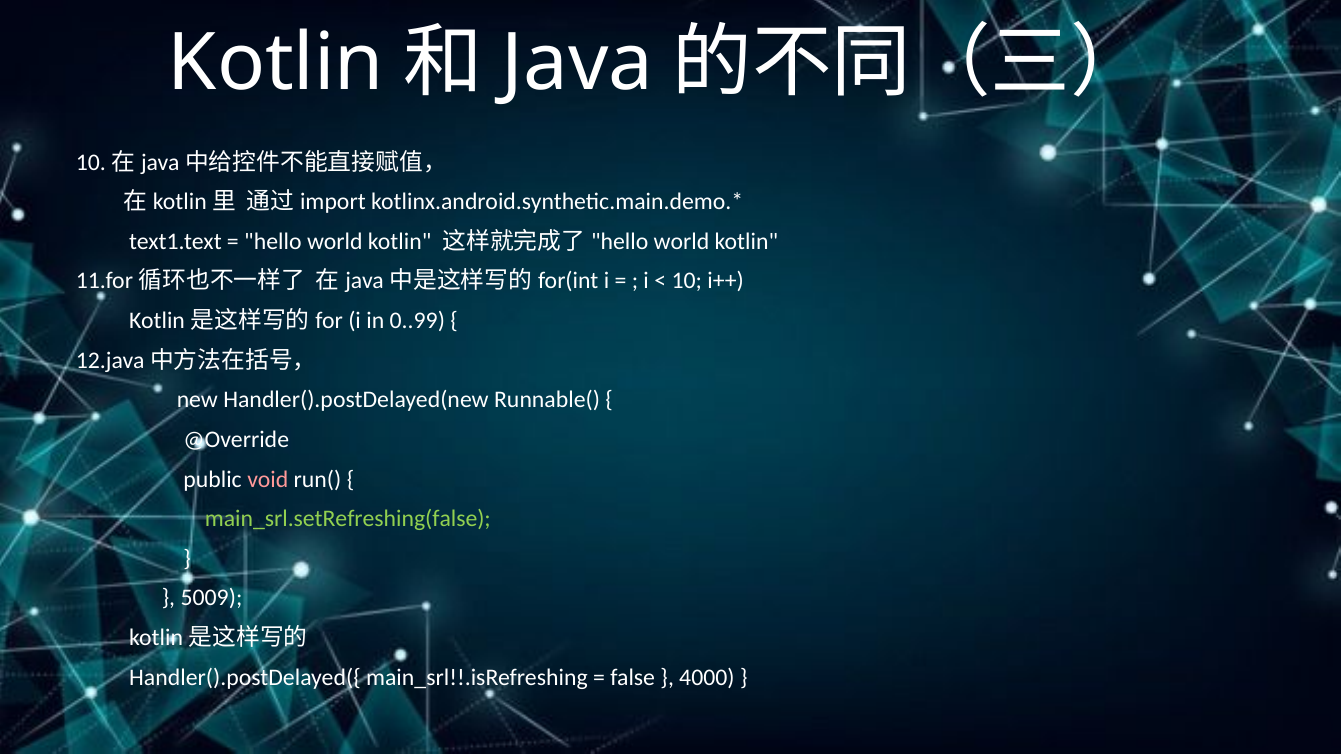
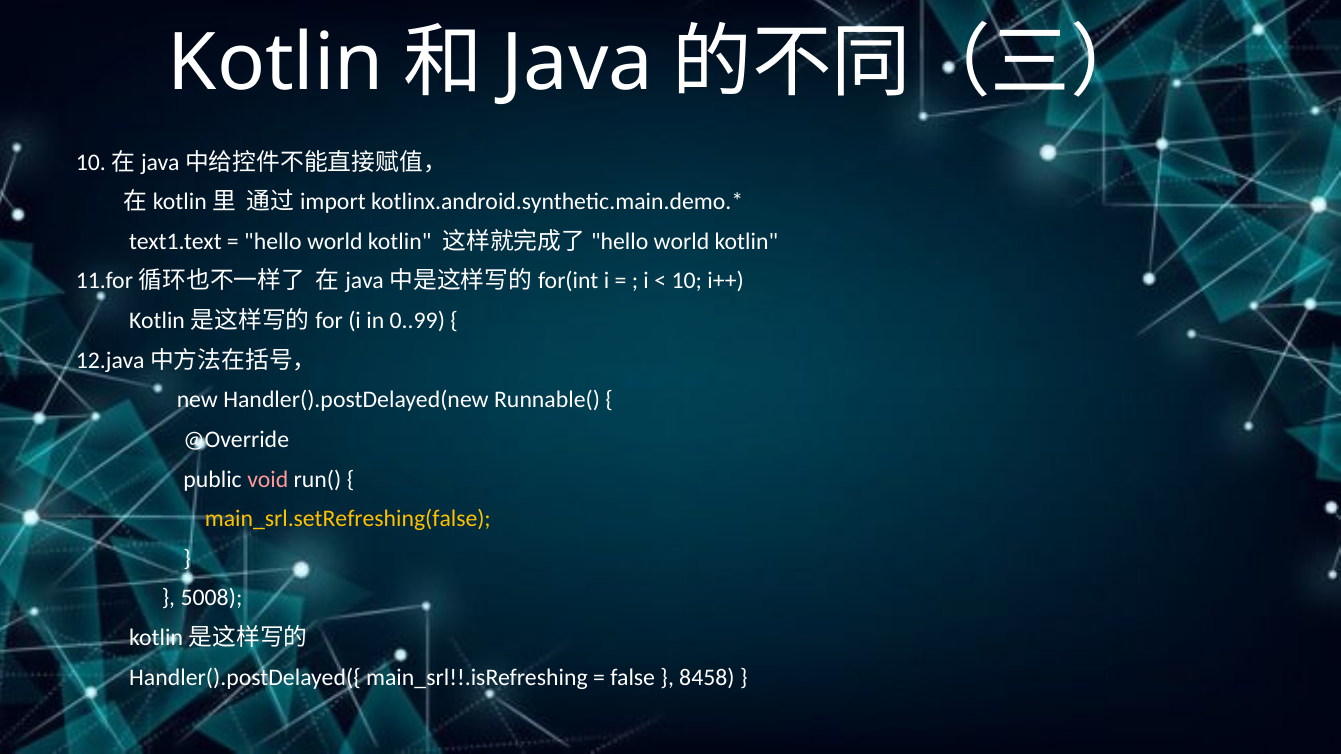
main_srl.setRefreshing(false colour: light green -> yellow (348, 519)
5009: 5009 -> 5008 (211, 598)
4000: 4000 -> 8458 (707, 678)
